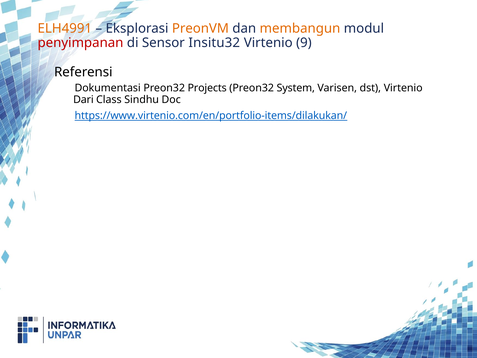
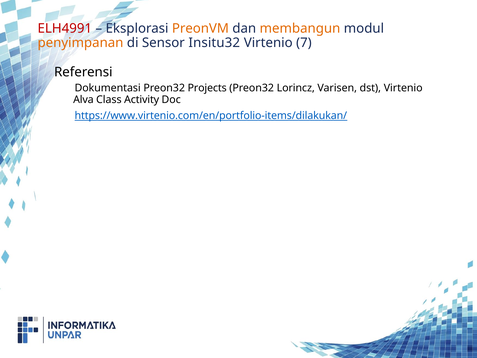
ELH4991 colour: orange -> red (65, 29)
penyimpanan colour: red -> orange (80, 43)
9: 9 -> 7 (304, 43)
System: System -> Lorincz (296, 88)
Dari: Dari -> Alva (83, 100)
Sindhu: Sindhu -> Activity (142, 100)
